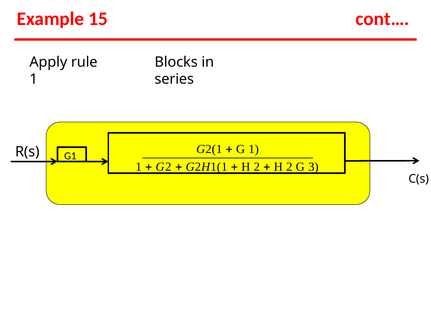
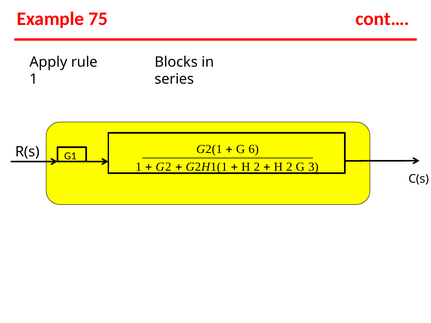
15: 15 -> 75 (98, 19)
G 1: 1 -> 6 (254, 149)
